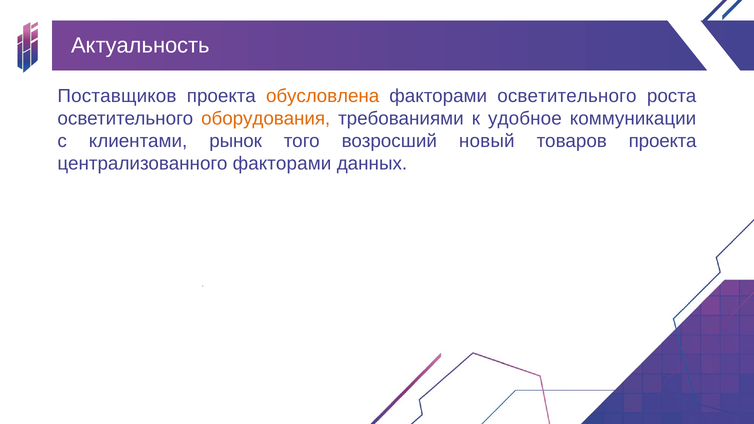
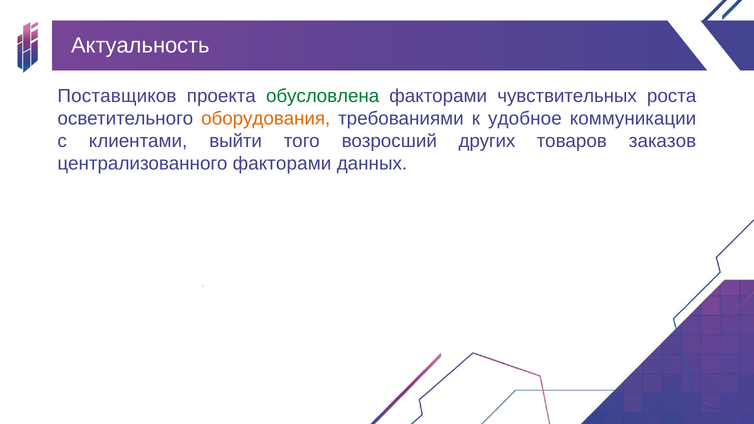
обусловлена colour: orange -> green (323, 96)
факторами осветительного: осветительного -> чувствительных (567, 96)
рынок: рынок -> выйти (236, 141)
новый: новый -> других (487, 141)
товаров проекта: проекта -> заказов (663, 141)
